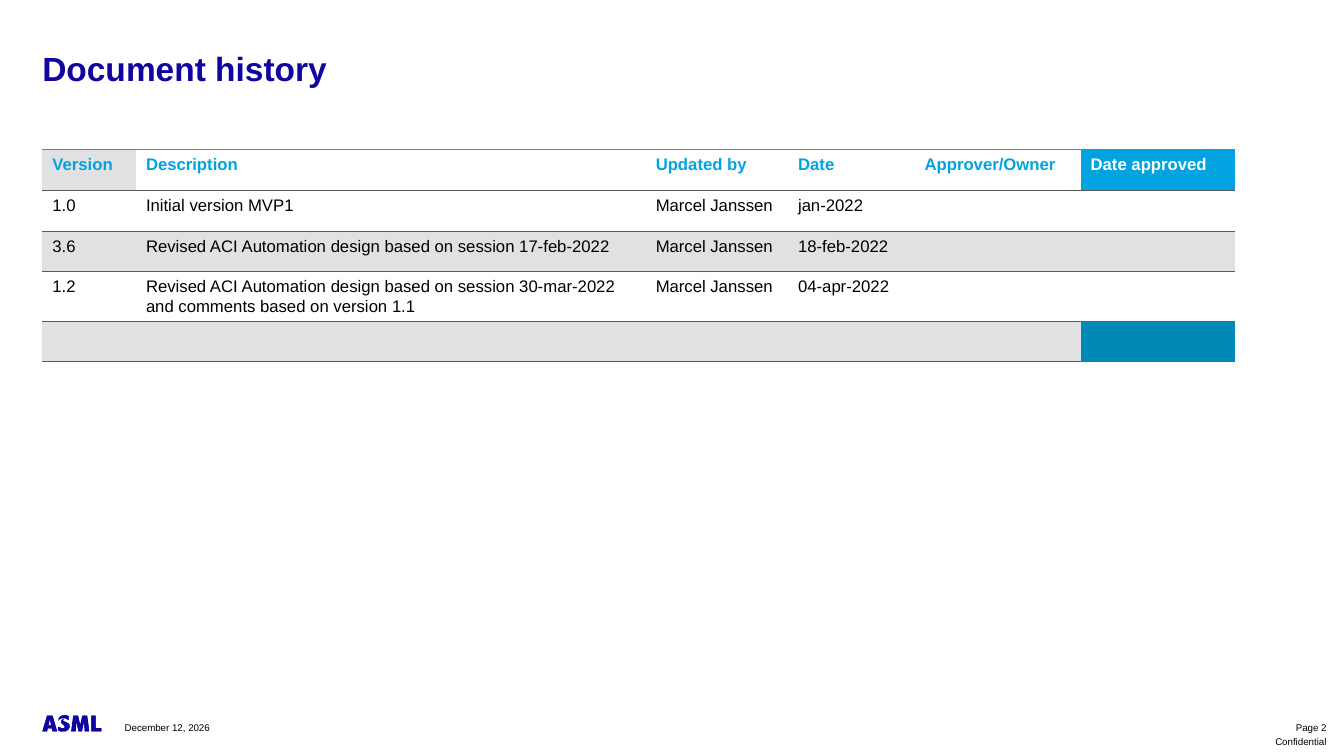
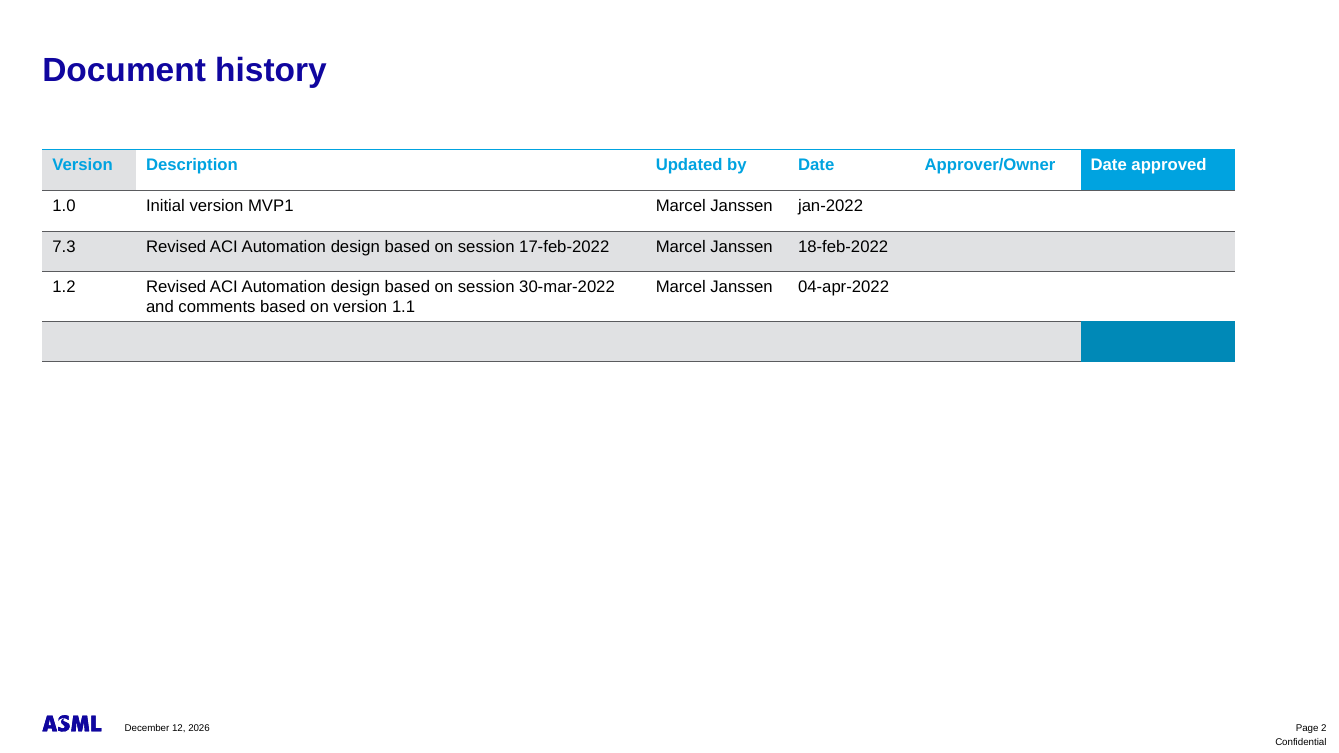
3.6: 3.6 -> 7.3 (64, 247)
